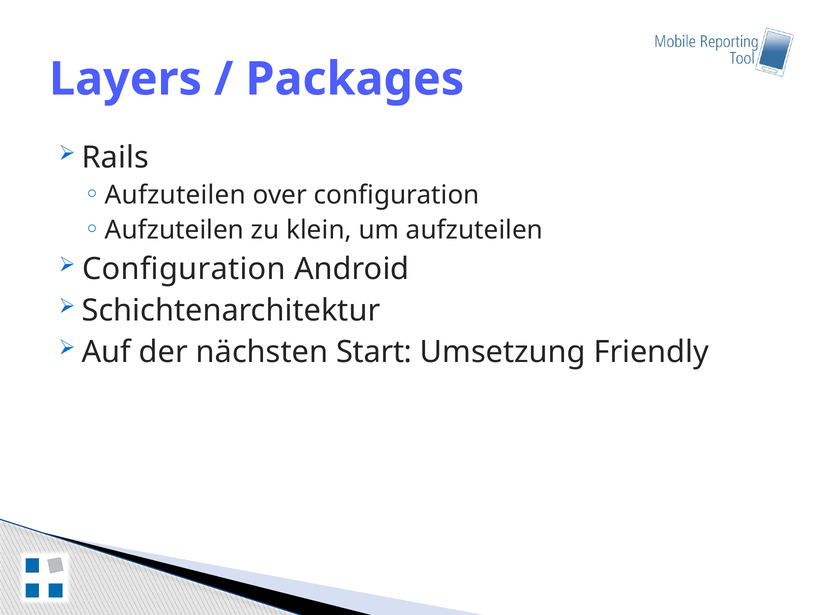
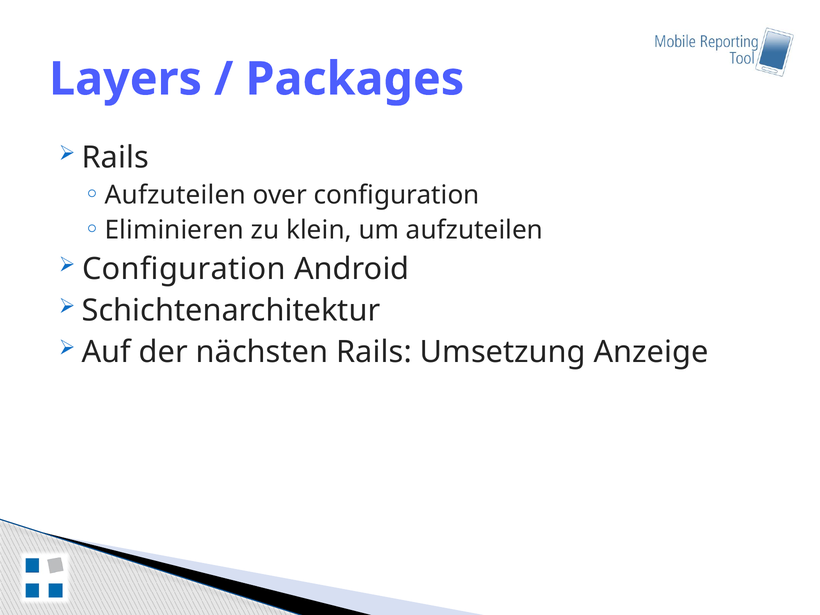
Aufzuteilen: Aufzuteilen -> Eliminieren (174, 230)
nächsten Start: Start -> Rails (374, 352)
Friendly: Friendly -> Anzeige (651, 352)
